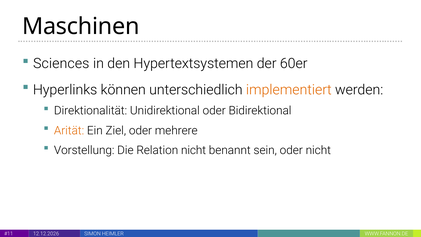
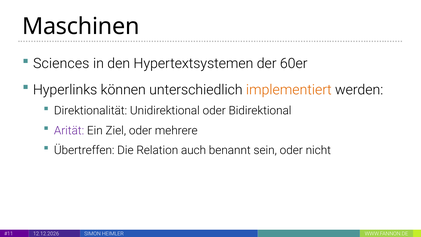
Arität colour: orange -> purple (69, 130)
Vorstellung: Vorstellung -> Übertreffen (84, 150)
Relation nicht: nicht -> auch (194, 150)
